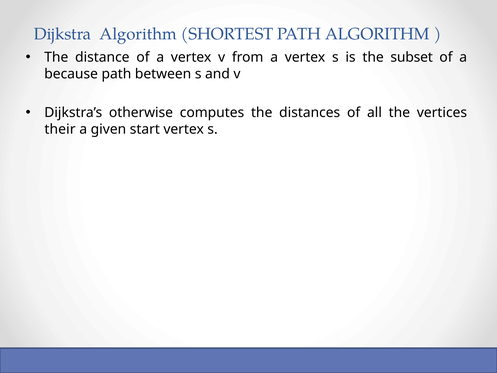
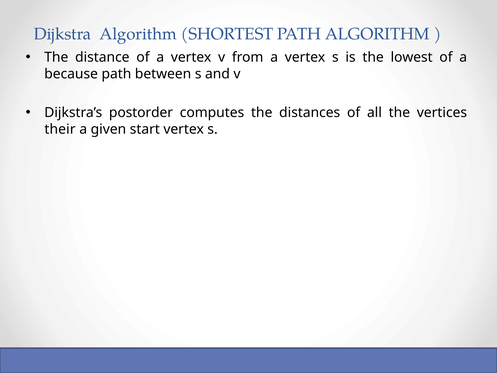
subset: subset -> lowest (412, 57)
otherwise: otherwise -> postorder (141, 113)
